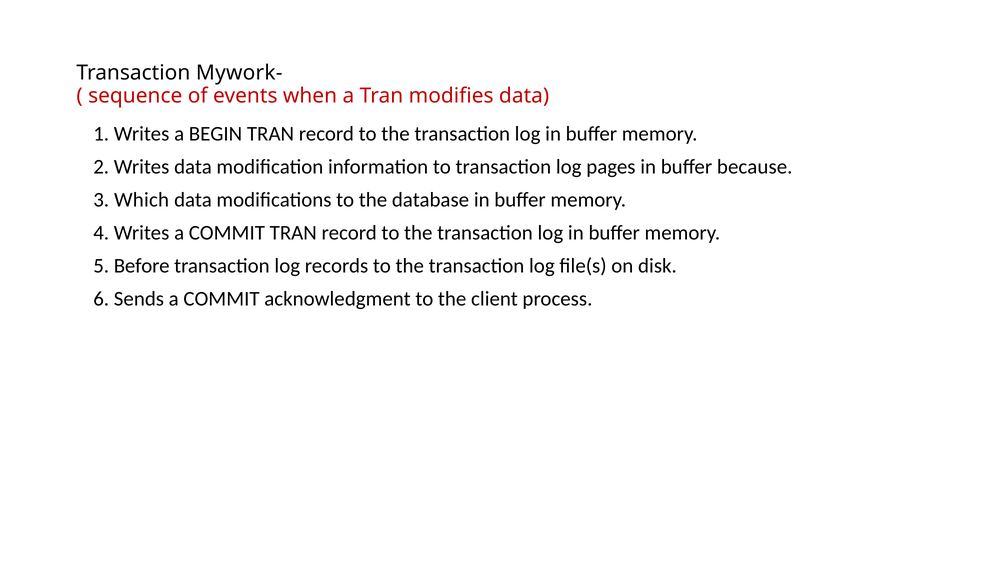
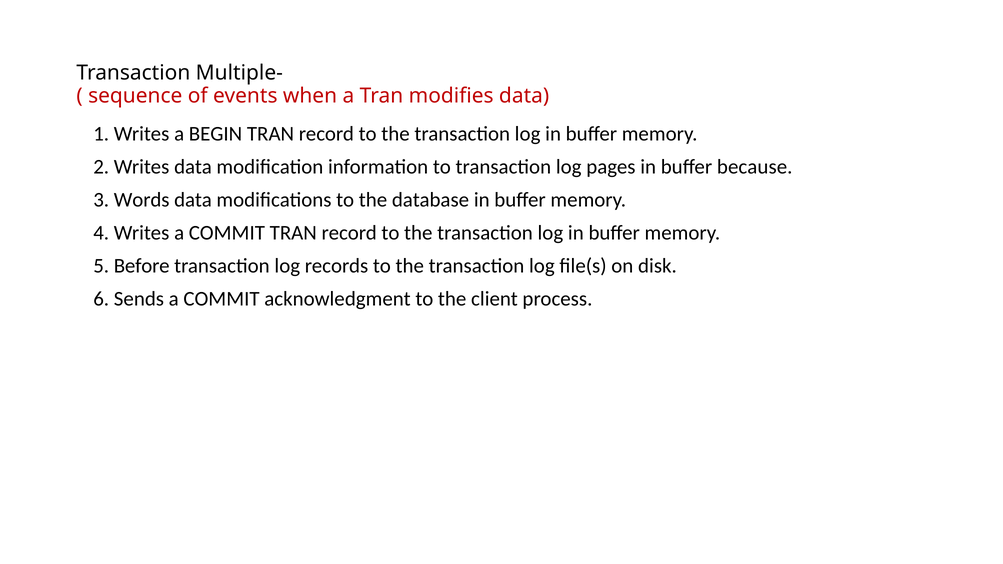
Mywork-: Mywork- -> Multiple- (239, 73)
Which: Which -> Words (142, 200)
